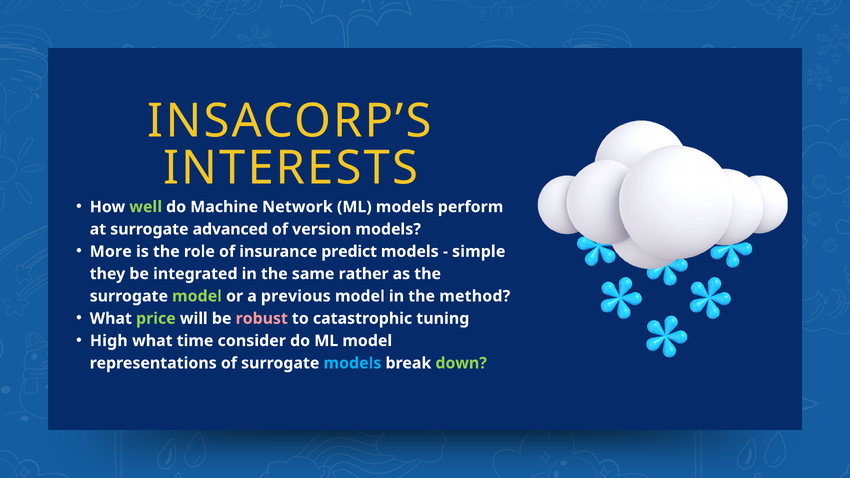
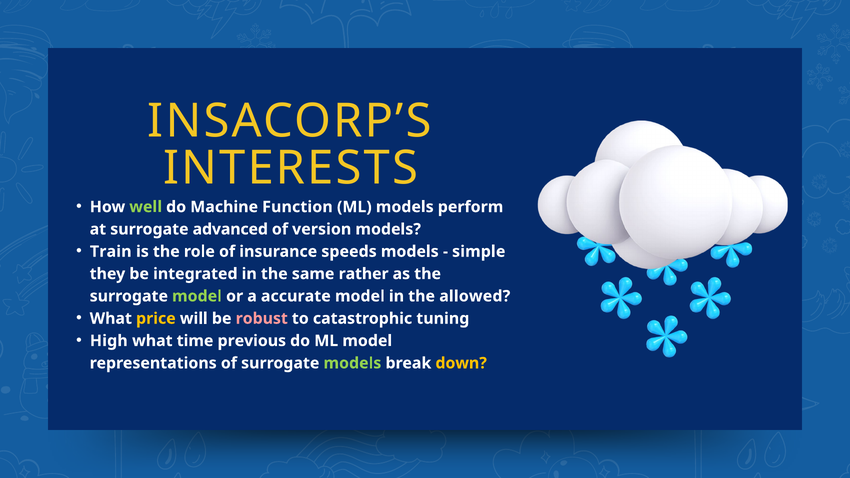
Network: Network -> Function (297, 207)
More: More -> Train (111, 252)
predict: predict -> speeds (349, 252)
previous: previous -> accurate (296, 296)
method: method -> allowed (475, 296)
price colour: light green -> yellow (156, 319)
consider: consider -> previous (252, 341)
models colour: light blue -> light green (352, 363)
down colour: light green -> yellow (461, 363)
